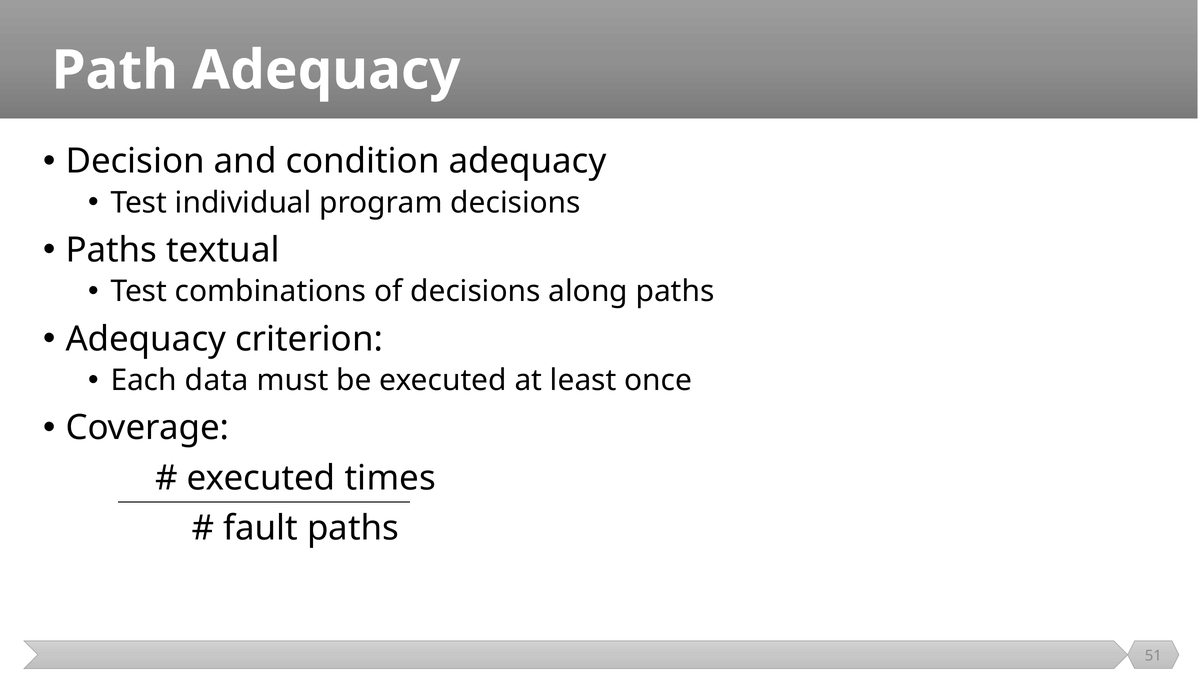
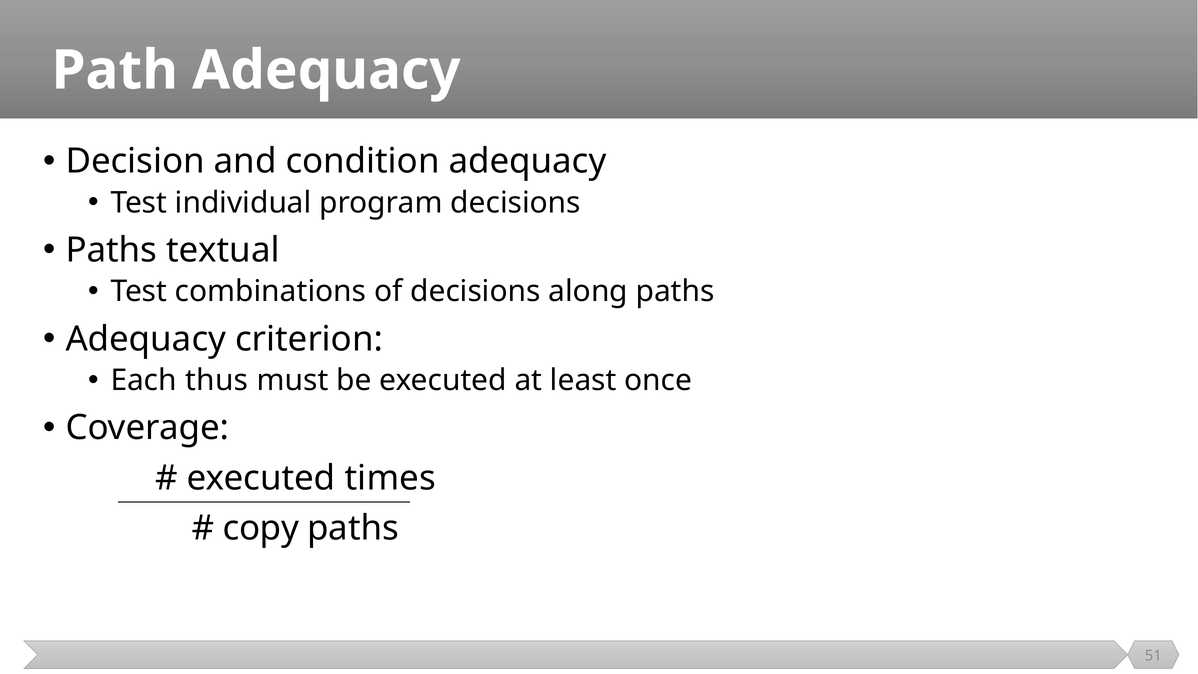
data: data -> thus (217, 380)
fault: fault -> copy (261, 528)
